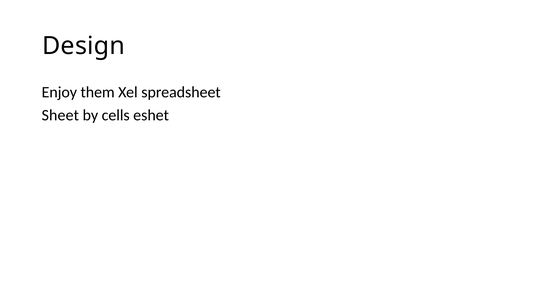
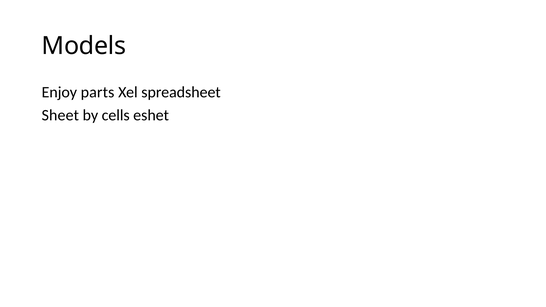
Design: Design -> Models (84, 46)
them: them -> parts (98, 92)
